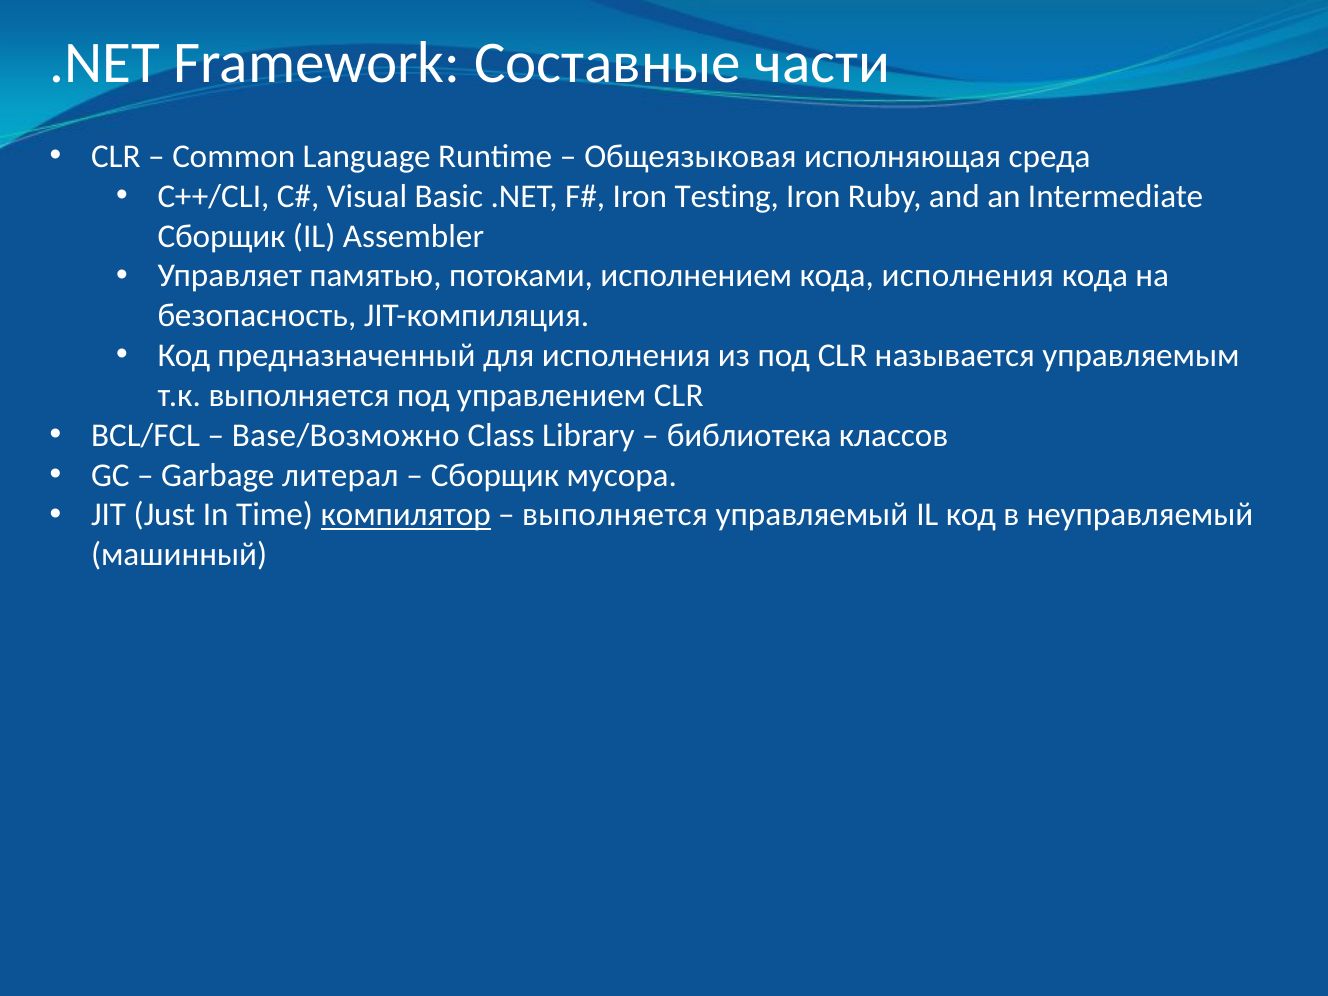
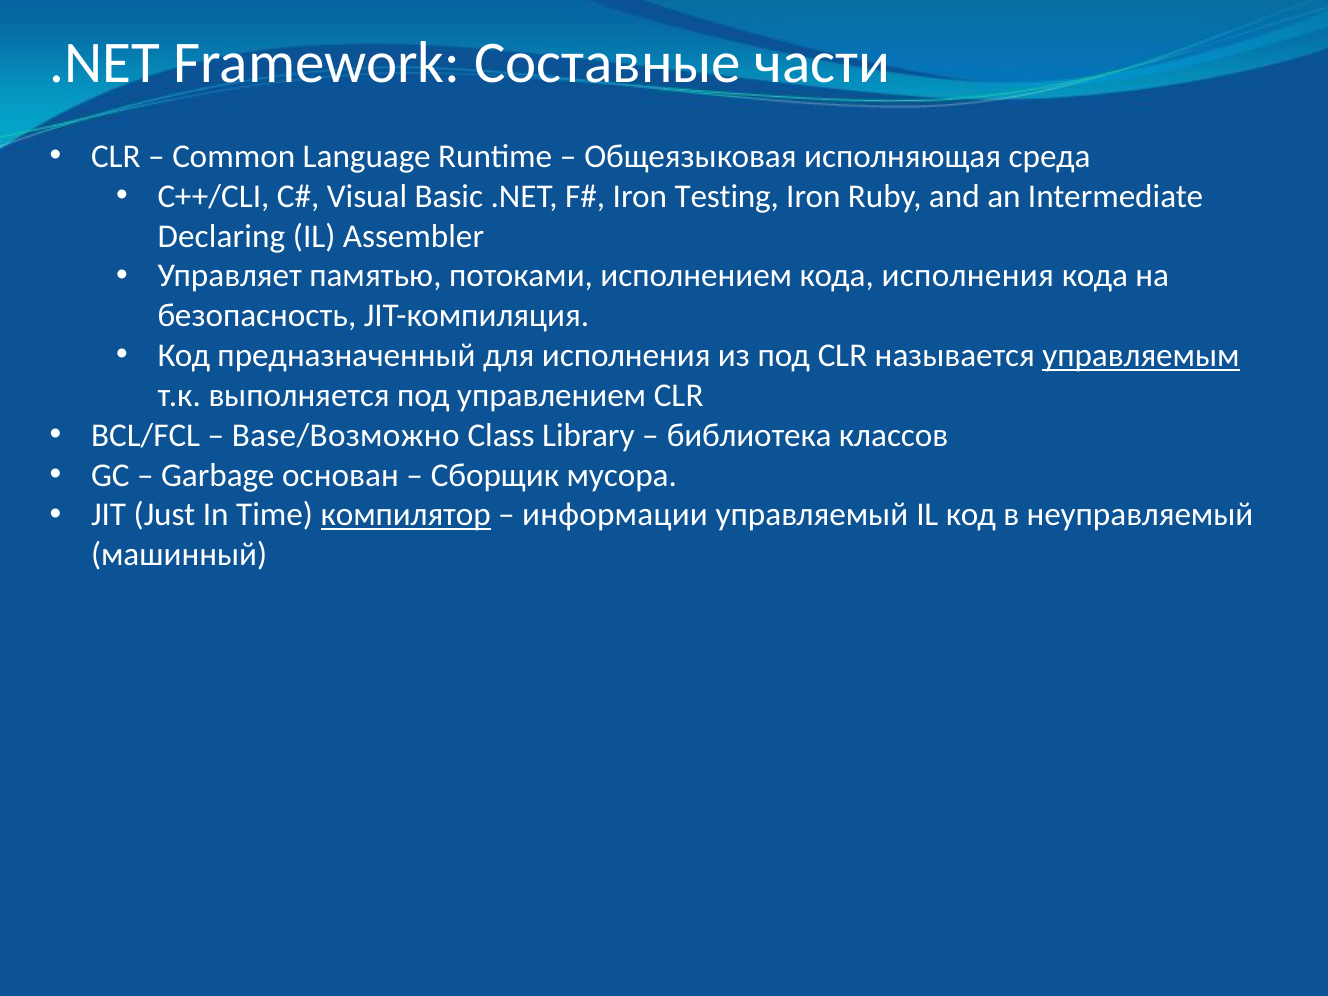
Сборщик: Сборщик -> Declaring (221, 236)
управляемым underline: none -> present (1141, 356)
литерал: литерал -> основан (340, 475)
выполняется: выполняется -> информации (615, 515)
